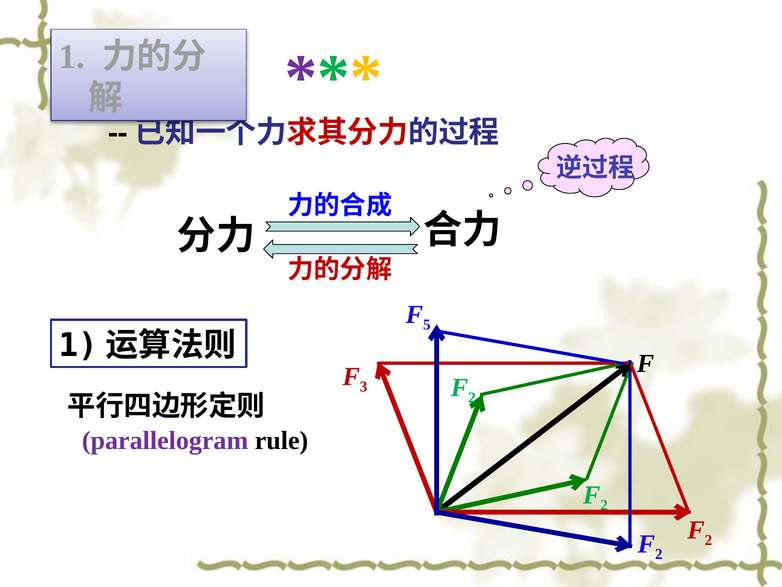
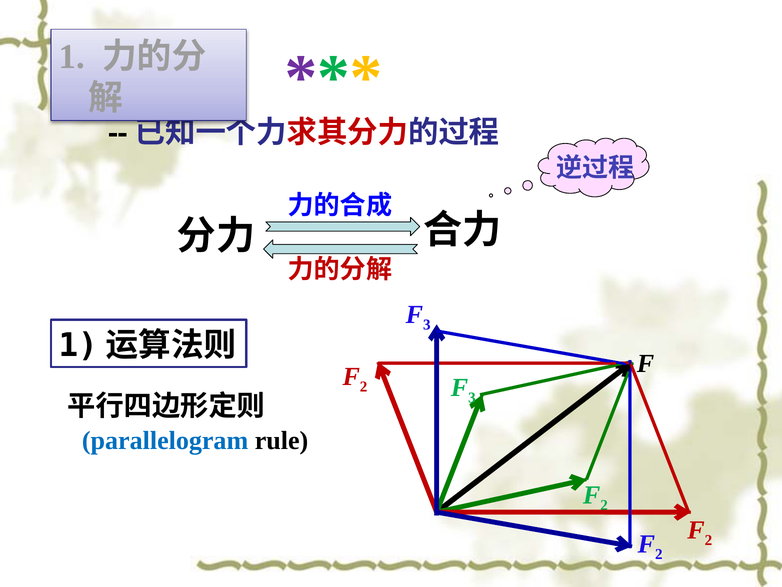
5: 5 -> 3 (427, 325)
3: 3 -> 2 (364, 386)
2: 2 -> 3 (472, 397)
parallelogram colour: purple -> blue (165, 440)
